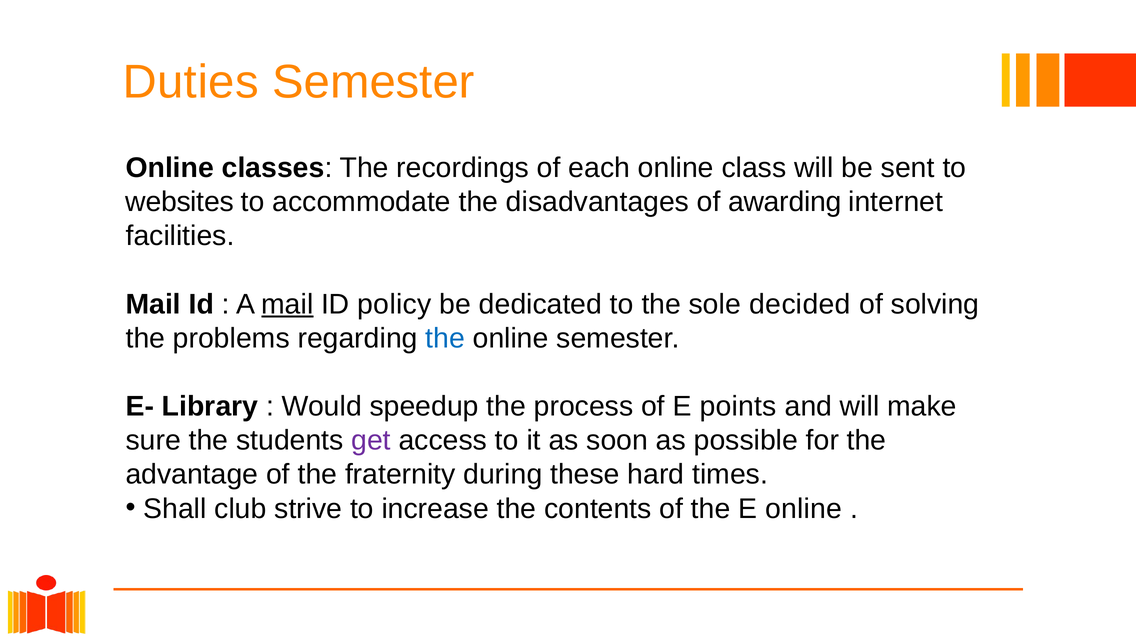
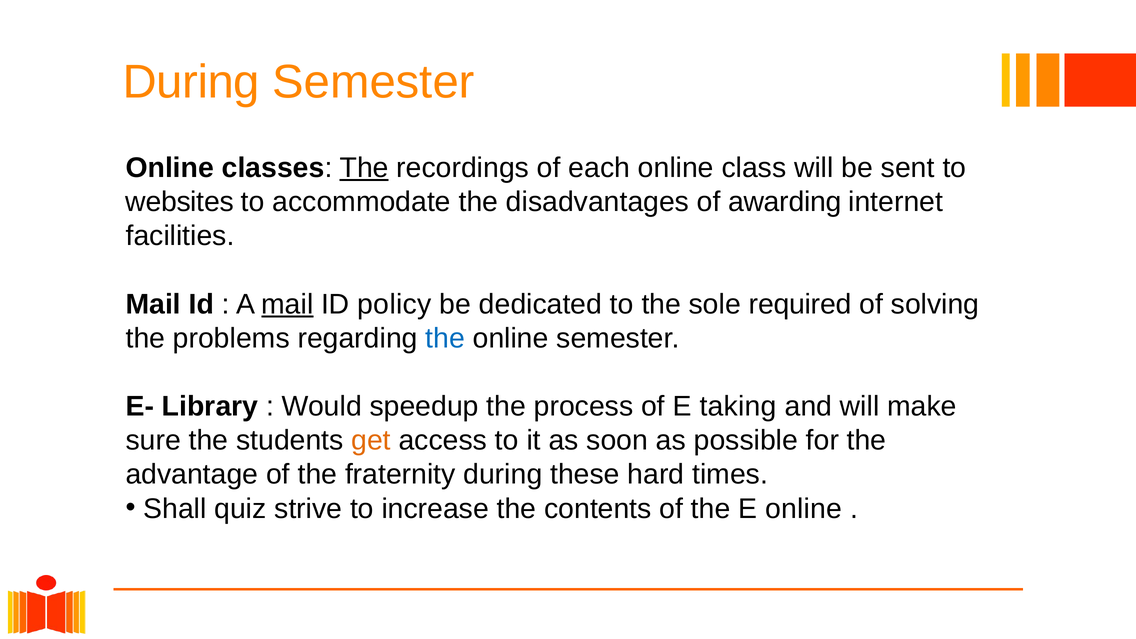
Duties: Duties -> During (191, 82)
The underline: none -> present (364, 168)
decided: decided -> required (800, 304)
points: points -> taking (738, 406)
get colour: purple -> orange (371, 441)
club: club -> quiz (240, 509)
